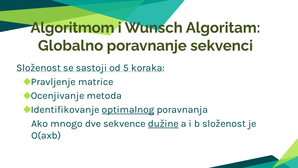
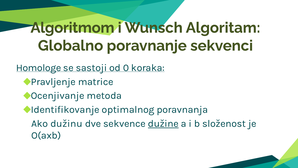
Složenost: Složenost -> Homologe (39, 68)
5: 5 -> 0 (126, 68)
optimalnog underline: present -> none (128, 109)
mnogo: mnogo -> dužinu (66, 123)
